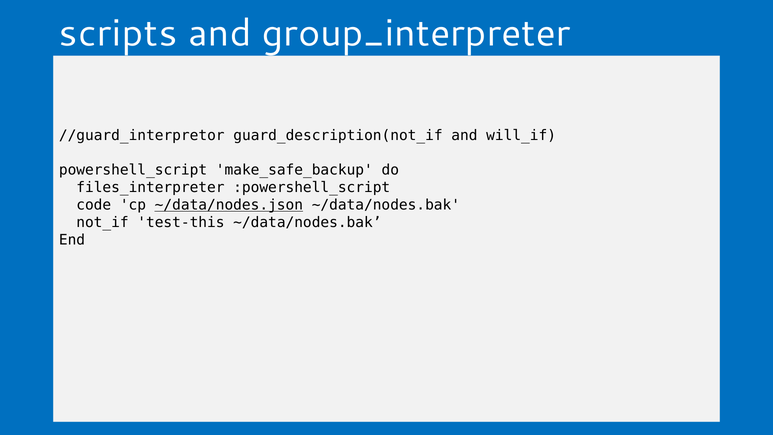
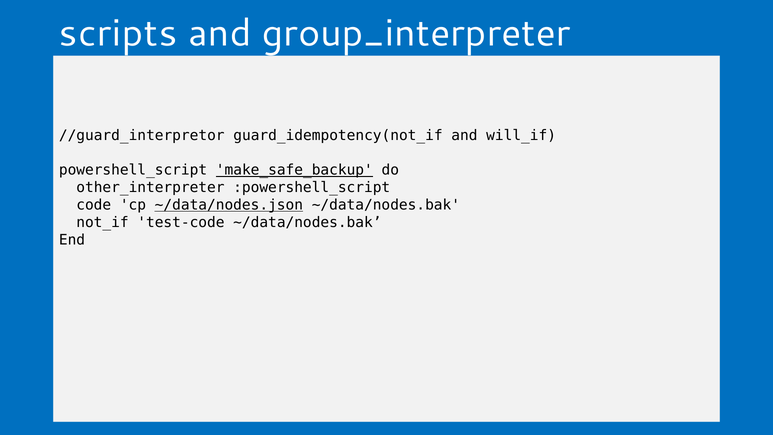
guard_description(not_if: guard_description(not_if -> guard_idempotency(not_if (338, 135)
make_safe_backup underline: none -> present (294, 170)
files_interpreter: files_interpreter -> other_interpreter (150, 187)
test-this: test-this -> test-code (181, 222)
